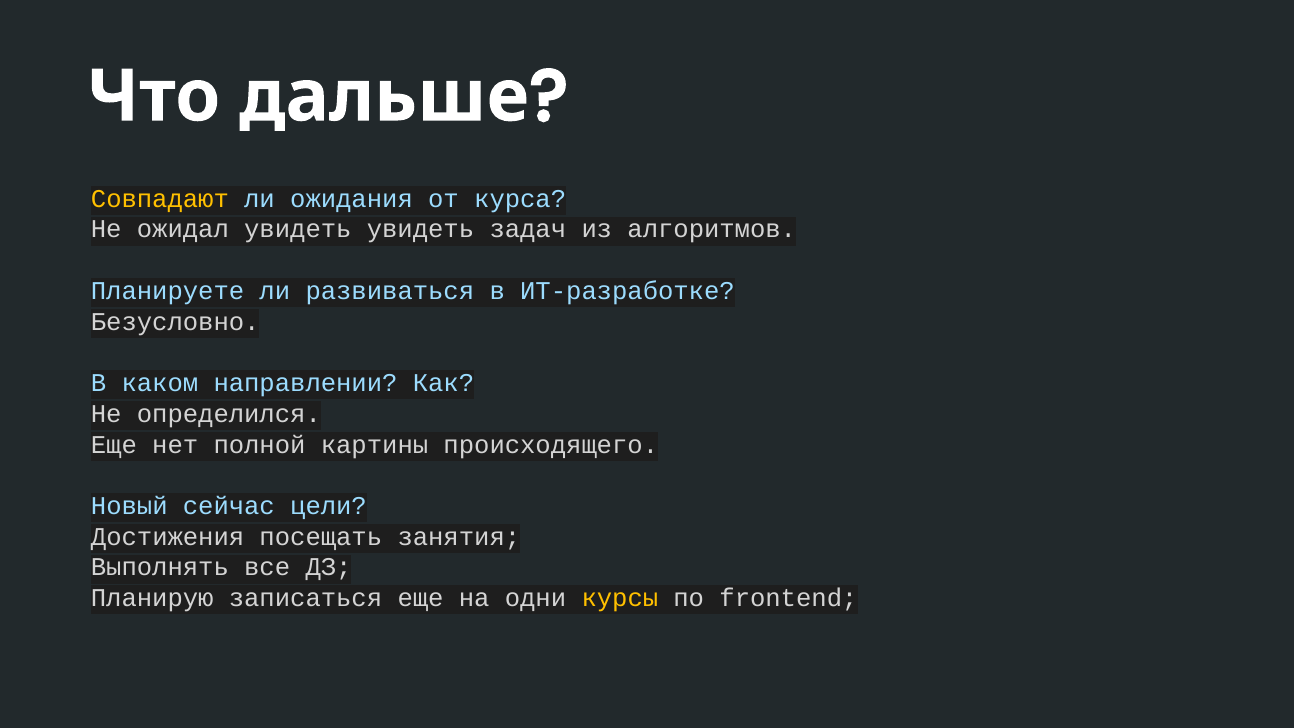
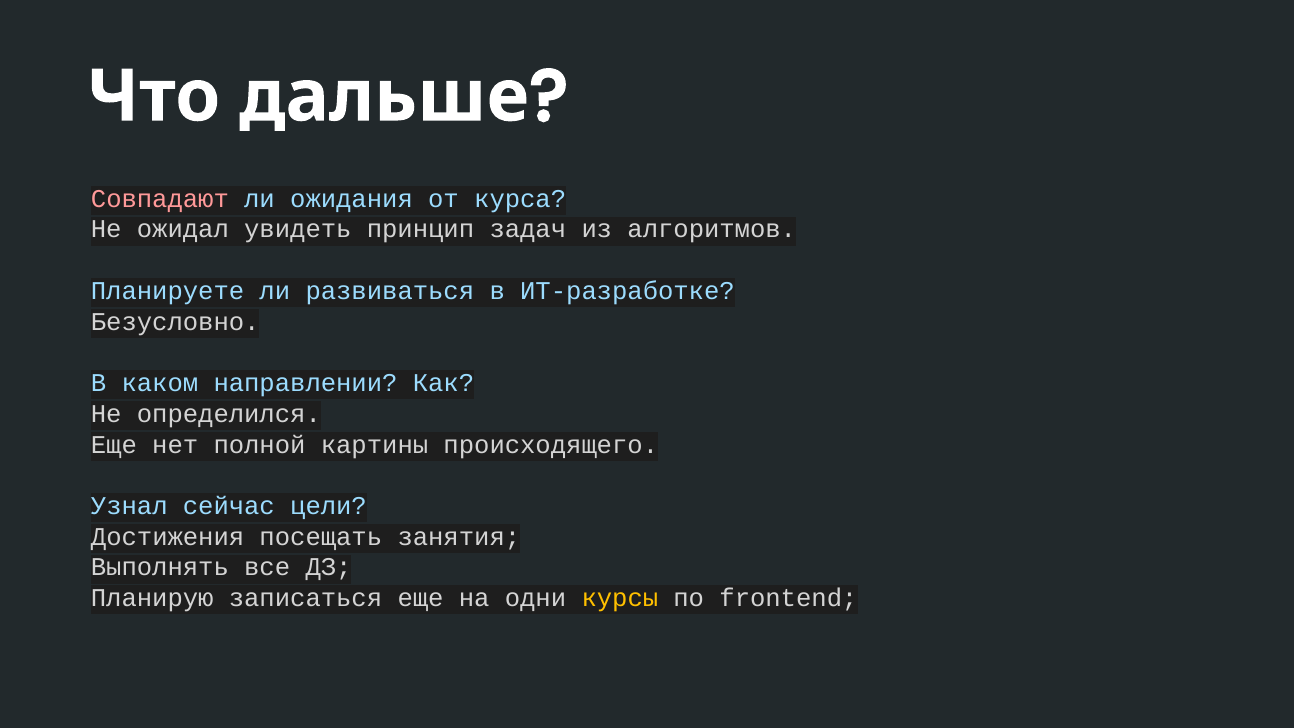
Совпадают colour: yellow -> pink (160, 199)
увидеть увидеть: увидеть -> принцип (420, 229)
Новый: Новый -> Узнал (129, 506)
